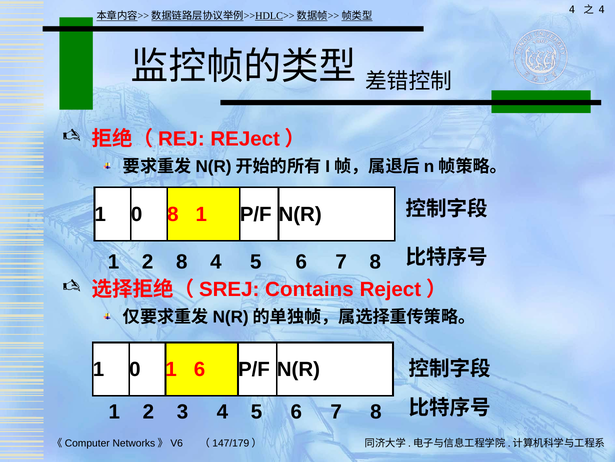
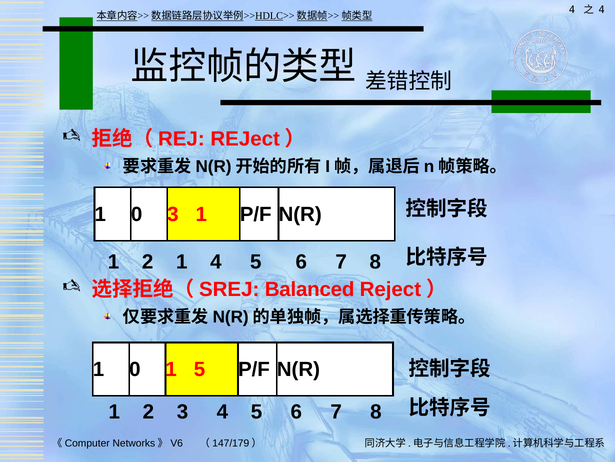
0 8: 8 -> 3 (173, 214)
2 8: 8 -> 1 (182, 261)
Contains: Contains -> Balanced (310, 289)
1 6: 6 -> 5 (200, 369)
